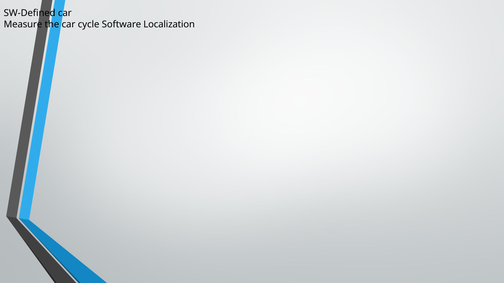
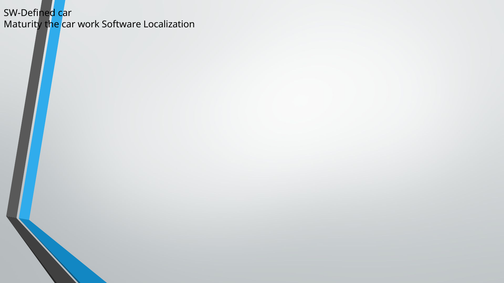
Measure: Measure -> Maturity (23, 24)
cycle: cycle -> work (89, 24)
